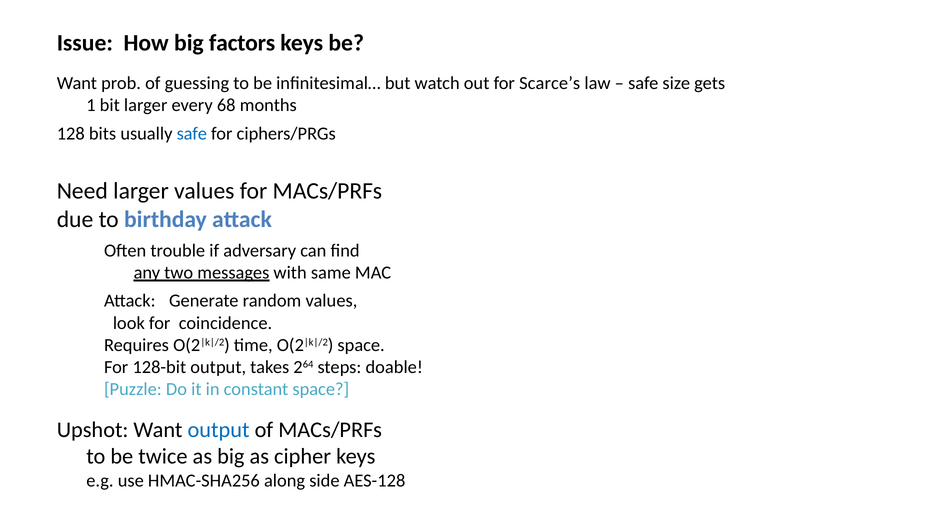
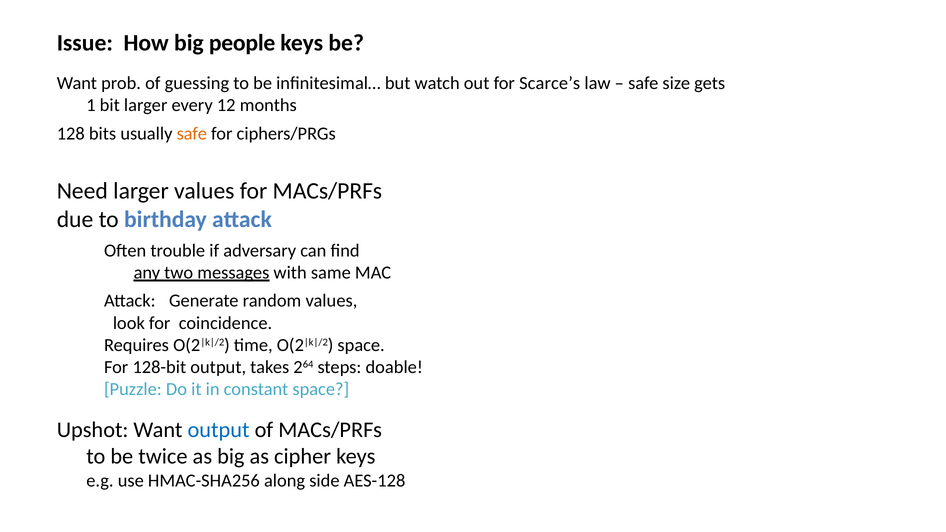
factors: factors -> people (242, 43)
68: 68 -> 12 (226, 105)
safe colour: blue -> orange (192, 134)
